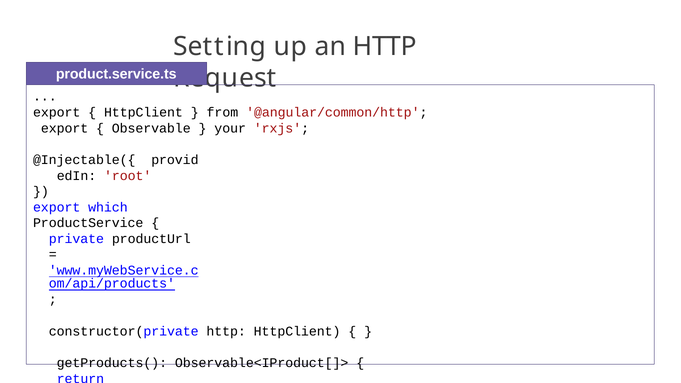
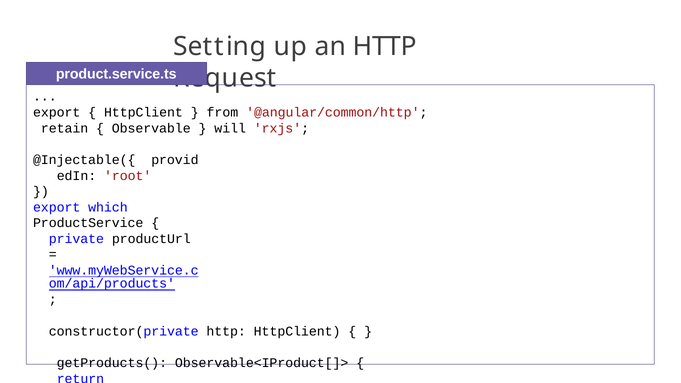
export: export -> retain (65, 129)
your: your -> will (230, 129)
